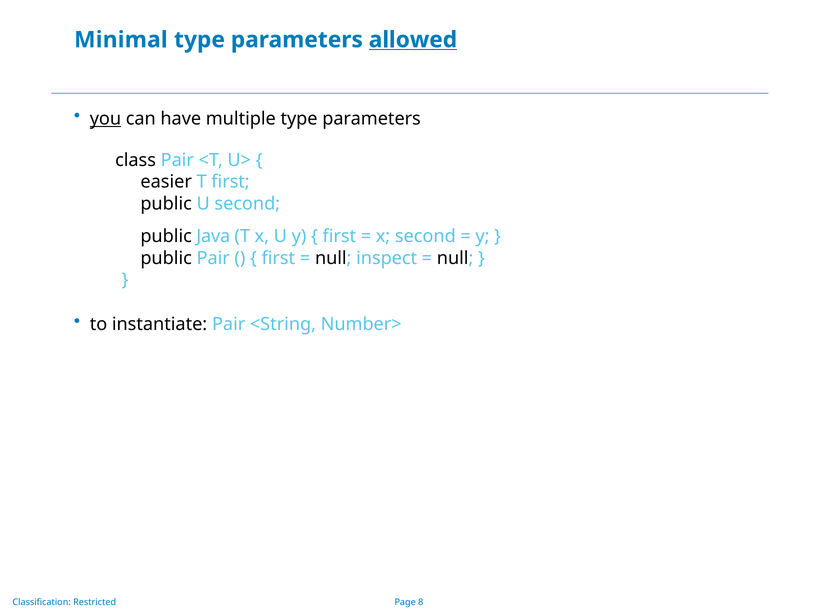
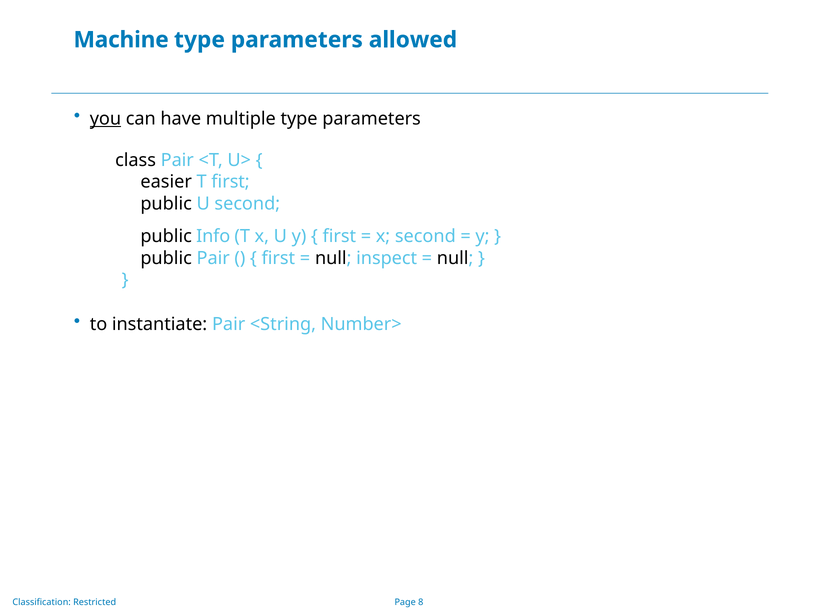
Minimal: Minimal -> Machine (121, 40)
allowed underline: present -> none (413, 40)
Java: Java -> Info (213, 236)
